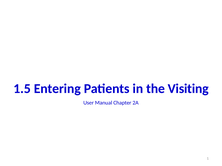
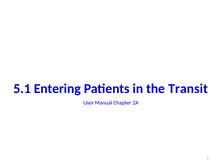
1.5: 1.5 -> 5.1 (22, 89)
Visiting: Visiting -> Transit (188, 89)
